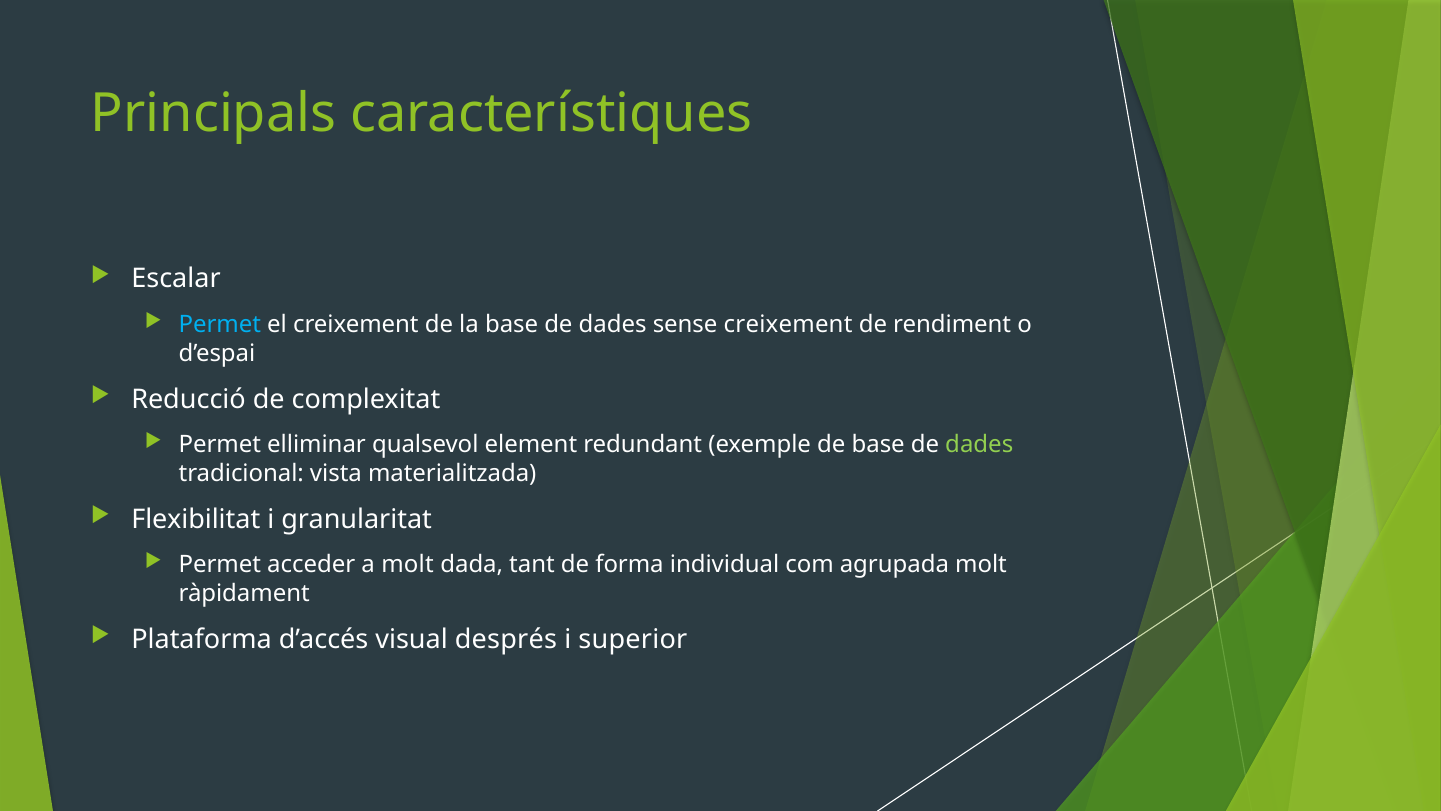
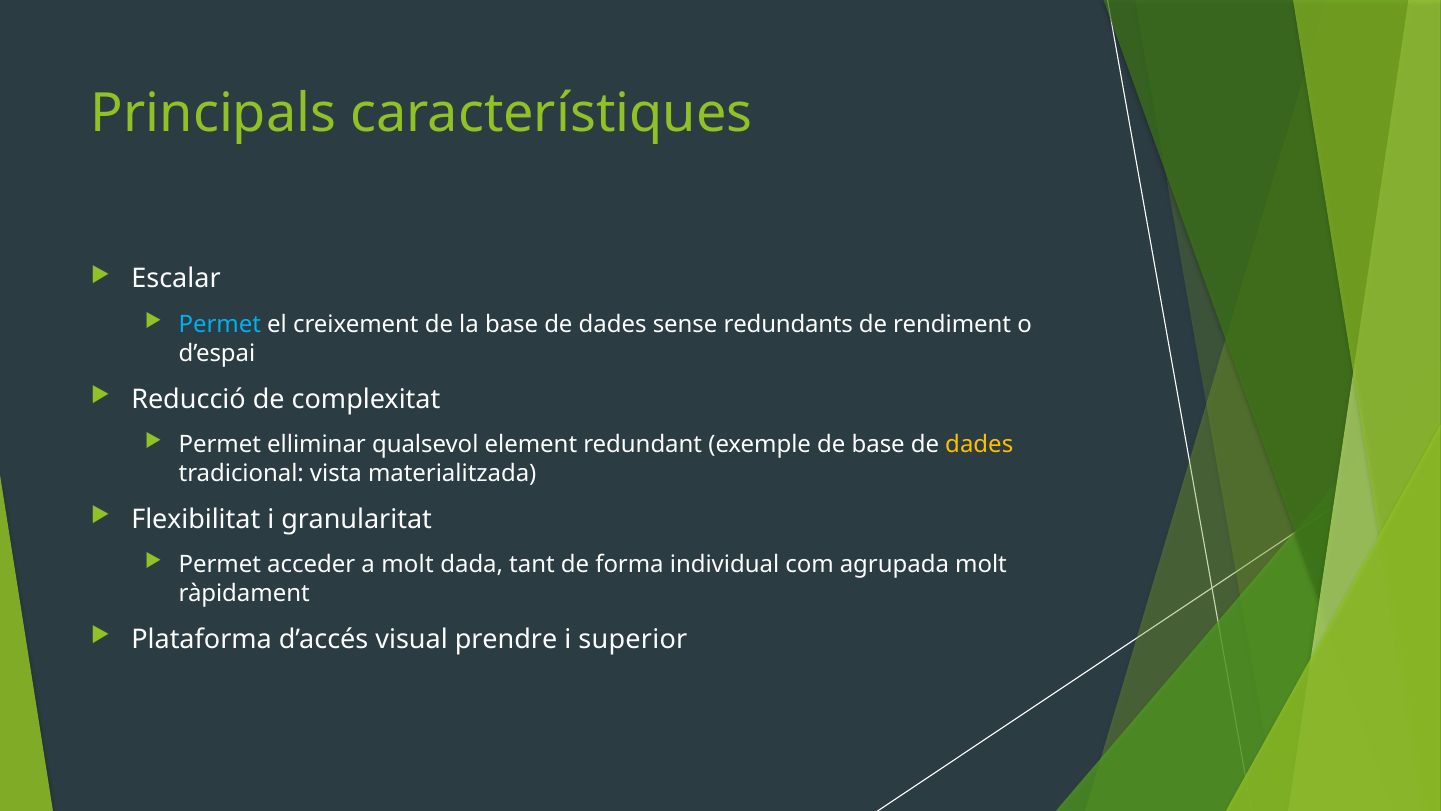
sense creixement: creixement -> redundants (788, 324)
dades colour: light green -> yellow (979, 444)
després: després -> prendre (506, 639)
